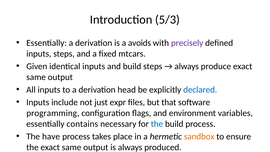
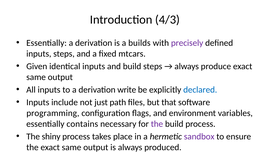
5/3: 5/3 -> 4/3 (168, 20)
avoids: avoids -> builds (139, 43)
head: head -> write (127, 90)
expr: expr -> path (118, 102)
the colour: blue -> purple (157, 124)
have: have -> shiny (51, 136)
sandbox colour: orange -> purple (199, 136)
